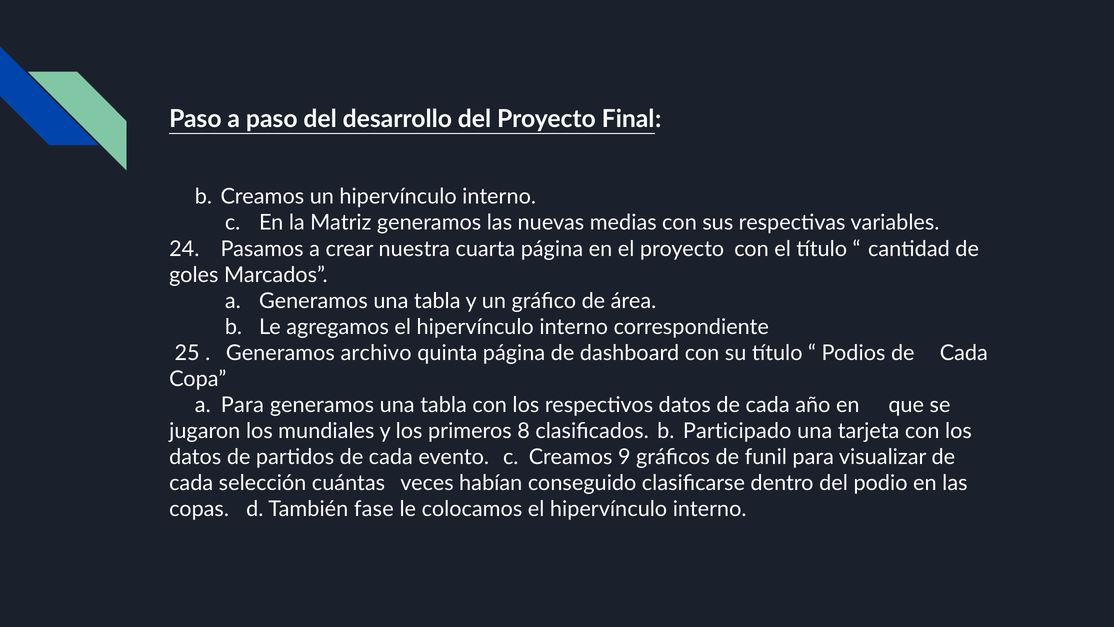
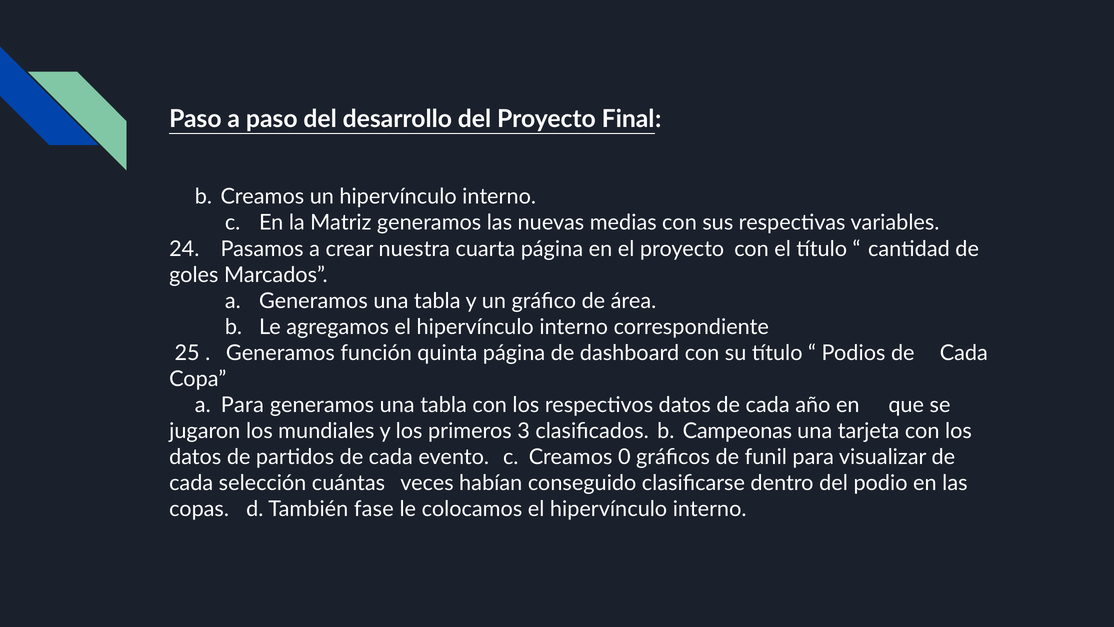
archivo: archivo -> función (376, 353)
8: 8 -> 3 (524, 431)
Participado: Participado -> Campeonas (737, 431)
9: 9 -> 0 (624, 457)
